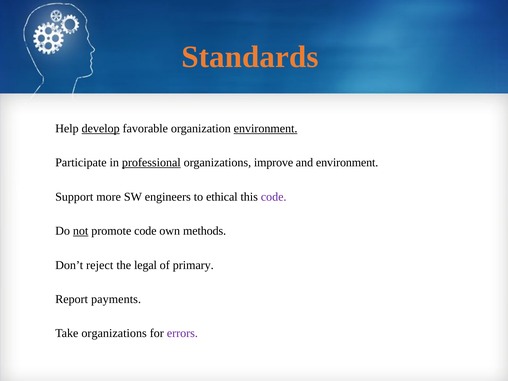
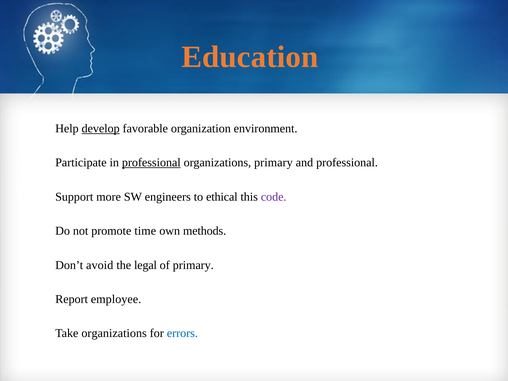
Standards: Standards -> Education (250, 57)
environment underline: present -> none (266, 129)
organizations improve: improve -> primary (273, 163)
and environment: environment -> professional (347, 163)
not underline: present -> none (81, 231)
promote code: code -> time (145, 231)
reject: reject -> avoid (100, 265)
payments: payments -> employee (116, 299)
errors colour: purple -> blue (182, 333)
